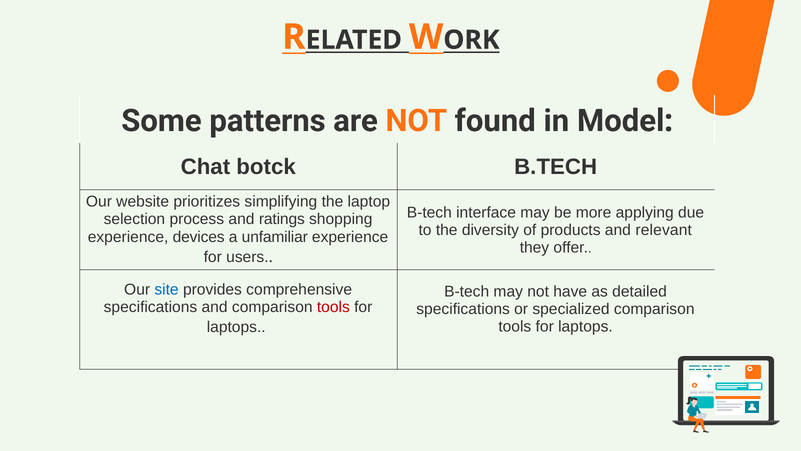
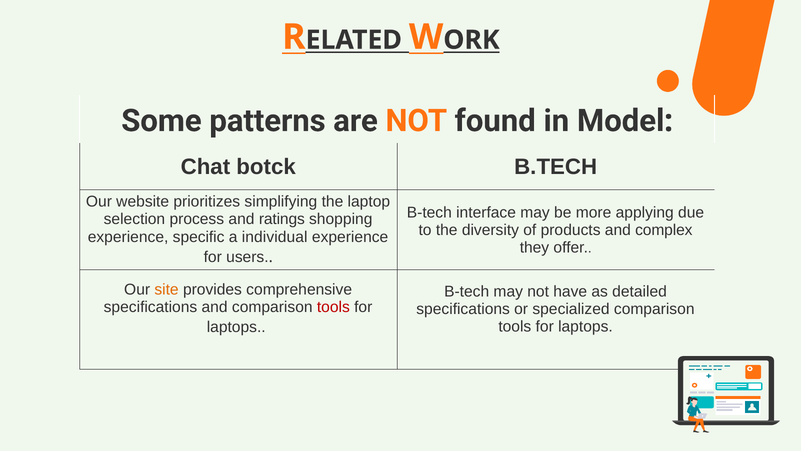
relevant: relevant -> complex (664, 230)
devices: devices -> specific (199, 237)
unfamiliar: unfamiliar -> individual (275, 237)
site colour: blue -> orange (167, 289)
